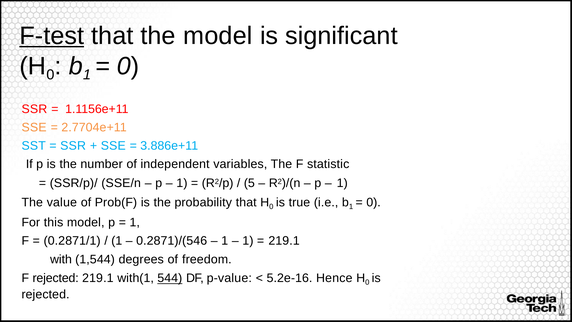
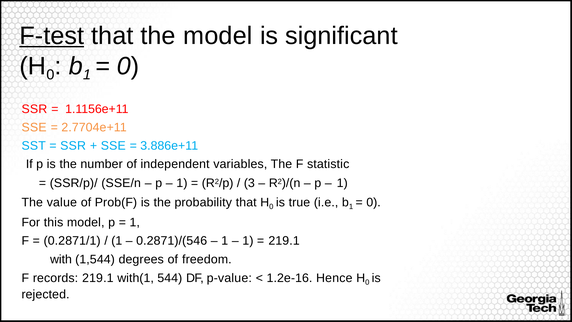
5: 5 -> 3 (249, 183)
F rejected: rejected -> records (55, 278)
544 underline: present -> none (170, 278)
5.2e-16: 5.2e-16 -> 1.2e-16 (290, 278)
